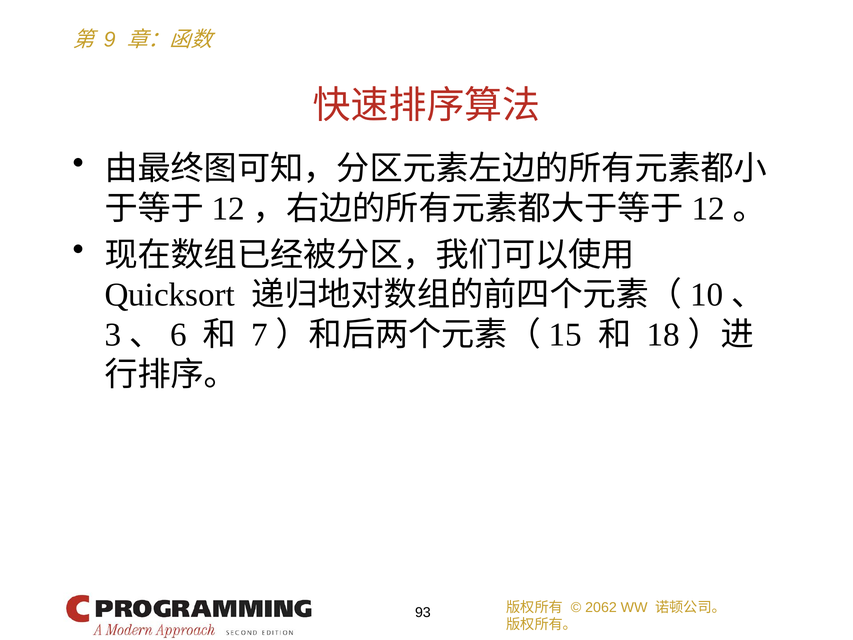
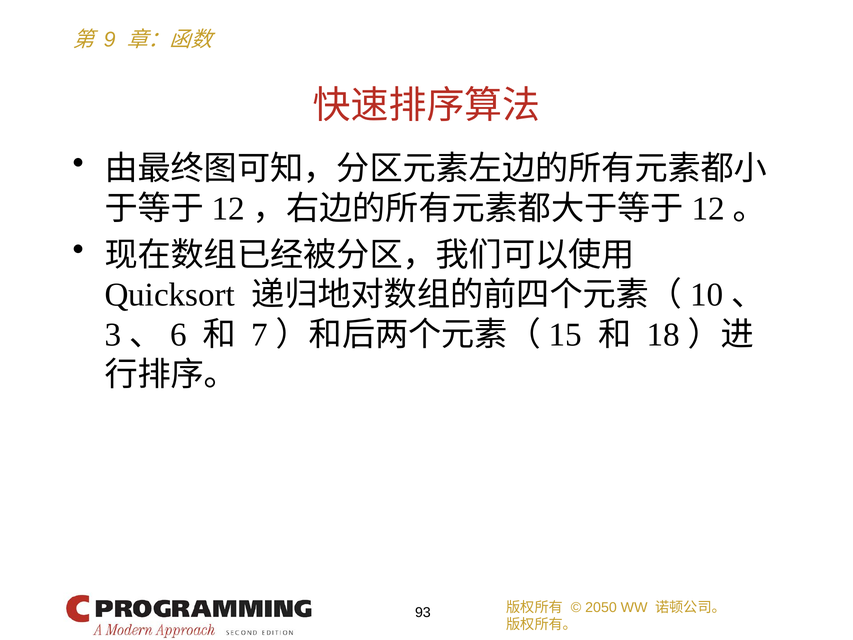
2062: 2062 -> 2050 (601, 607)
